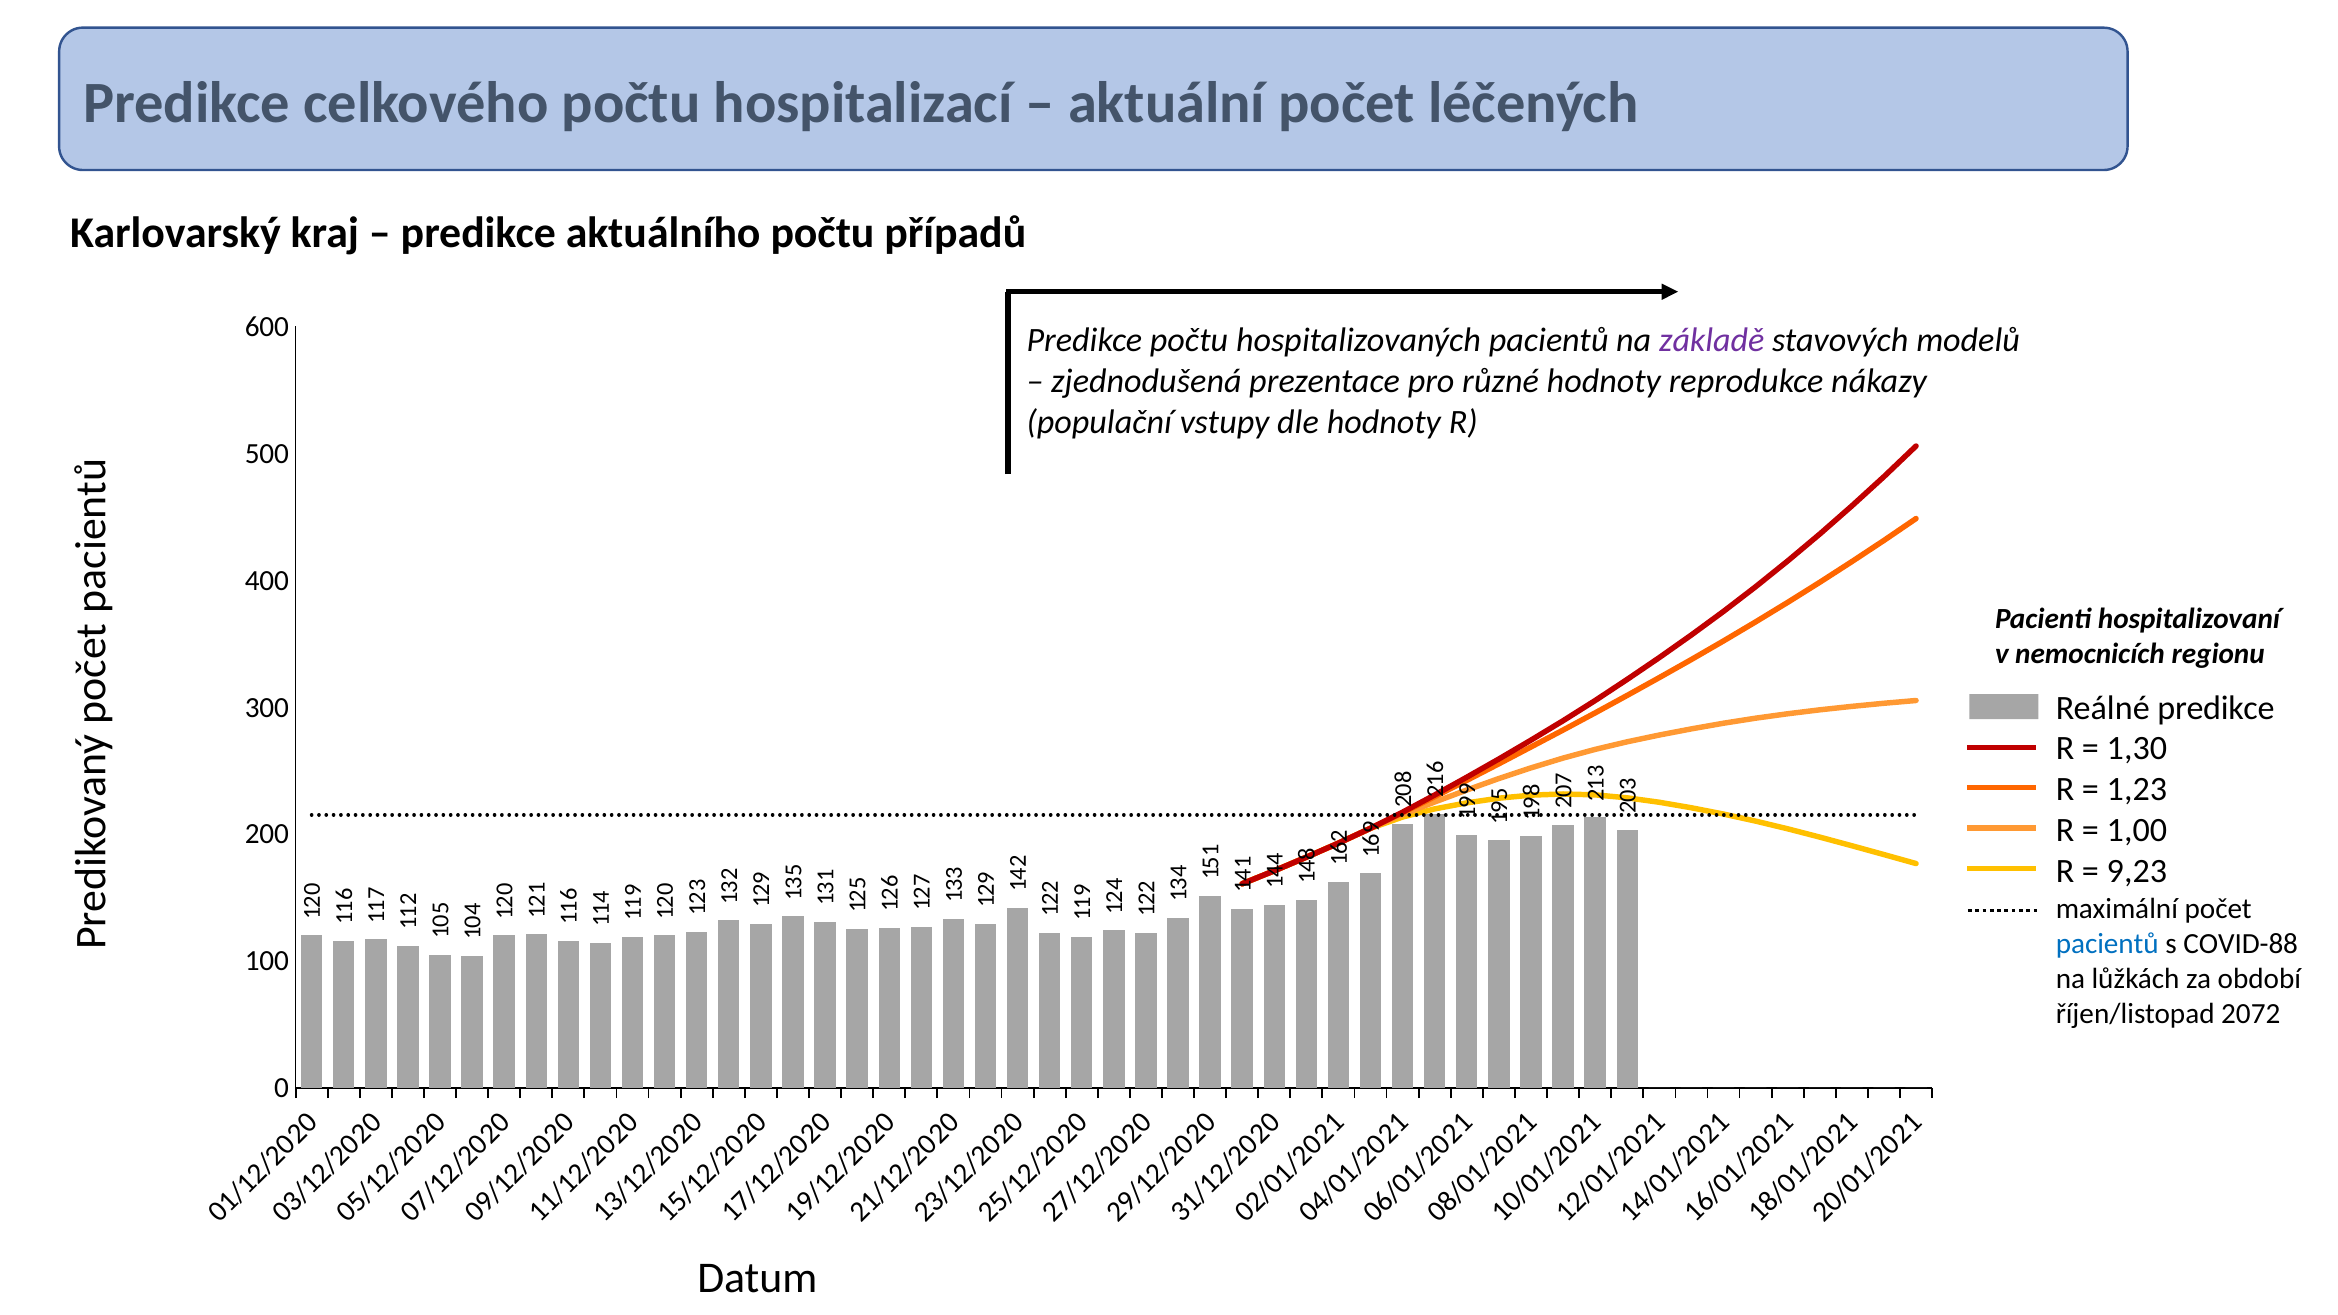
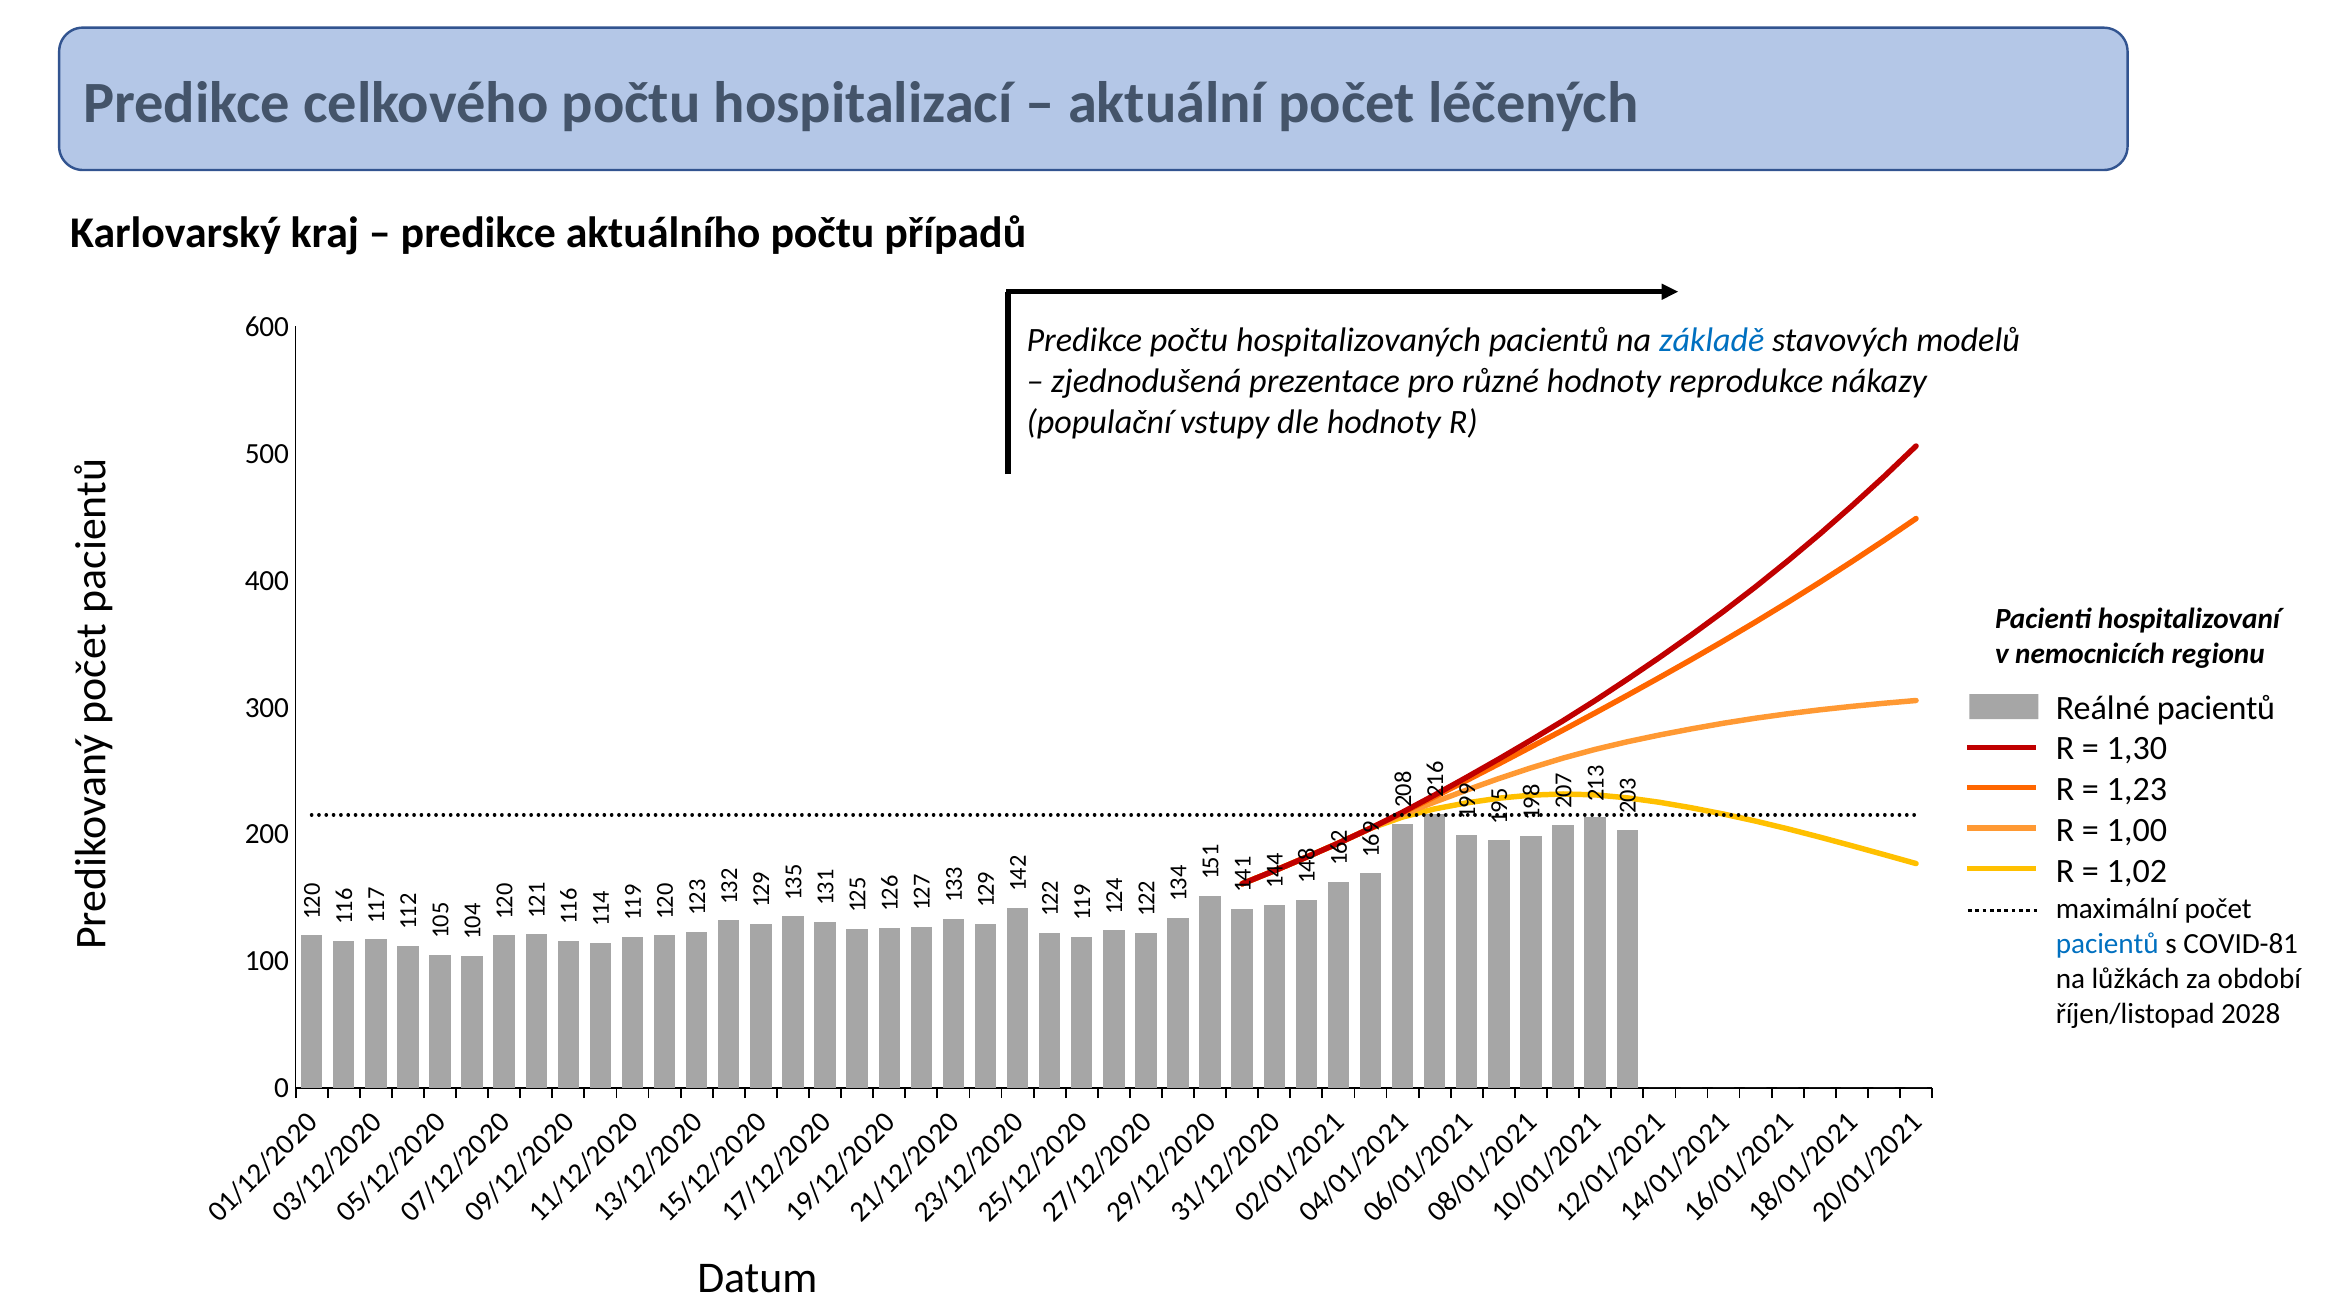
základě colour: purple -> blue (1712, 340)
Reálné predikce: predikce -> pacientů (2216, 708)
9,23: 9,23 -> 1,02 (2137, 872)
COVID-88: COVID-88 -> COVID-81 (2241, 944)
2072: 2072 -> 2028 (2251, 1014)
